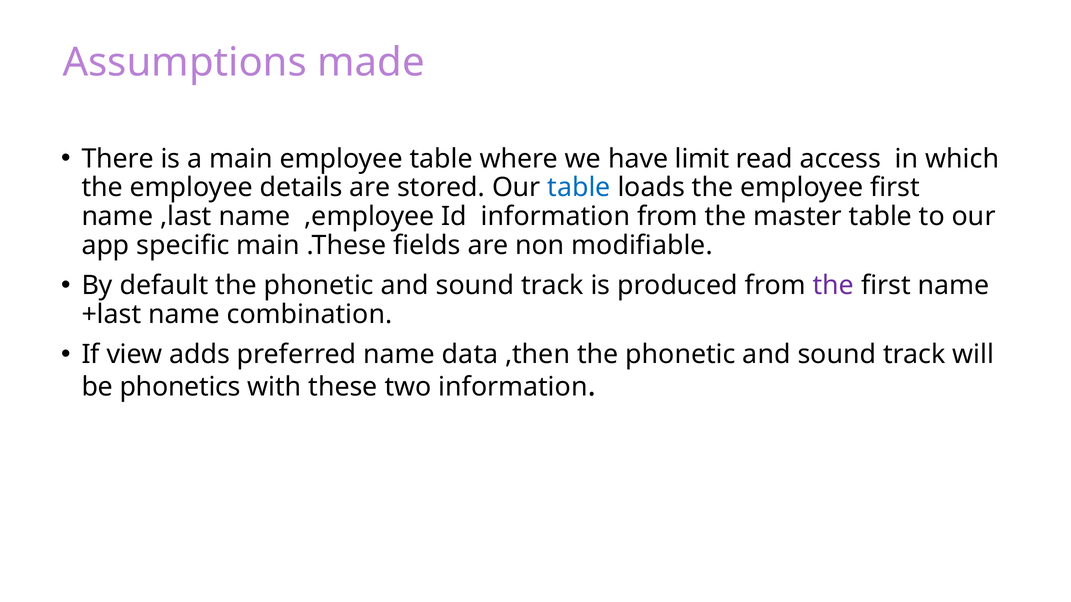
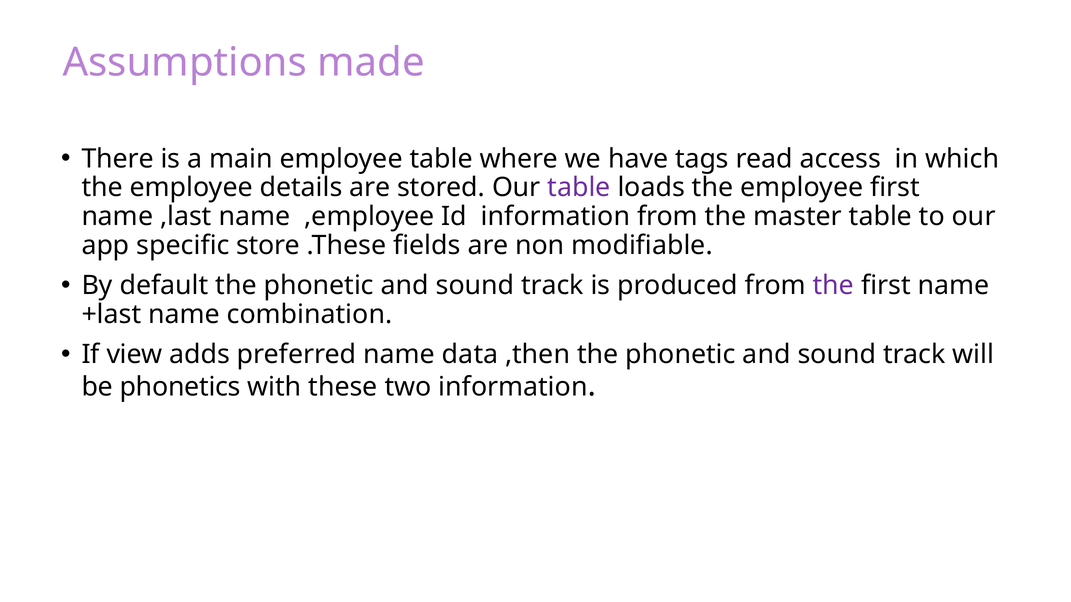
limit: limit -> tags (702, 159)
table colour: blue -> purple (579, 188)
specific main: main -> store (268, 246)
